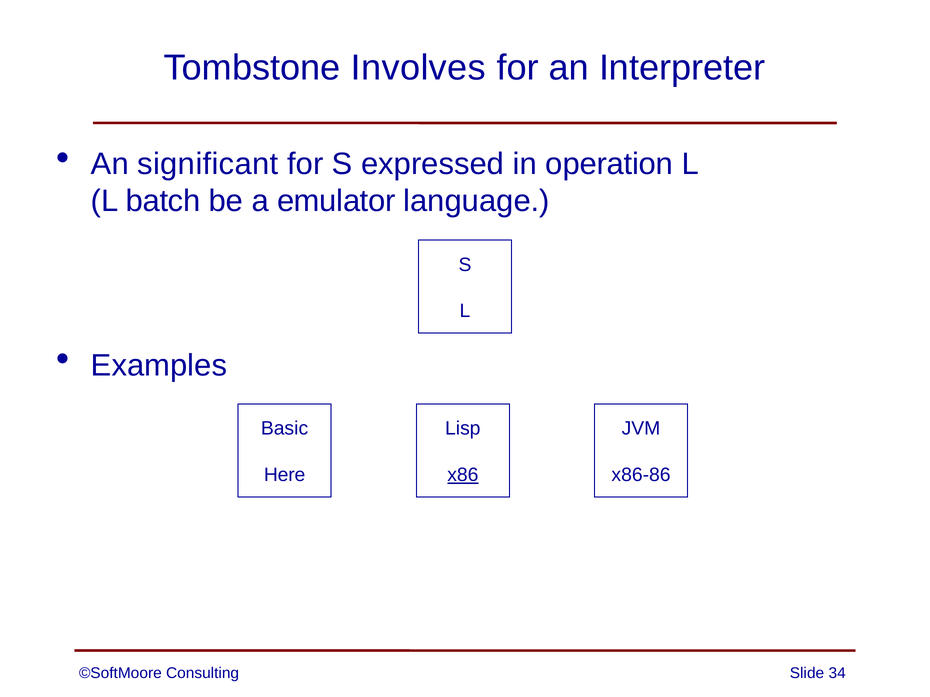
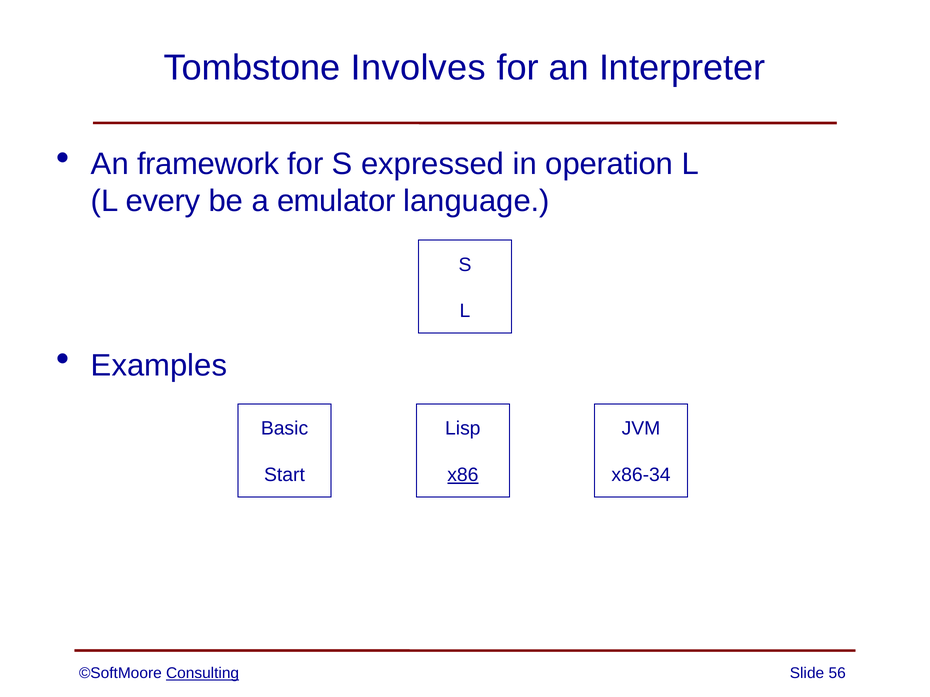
significant: significant -> framework (208, 164)
batch: batch -> every (163, 201)
Here: Here -> Start (284, 475)
x86-86: x86-86 -> x86-34 (641, 475)
Consulting underline: none -> present (203, 674)
34: 34 -> 56 (837, 674)
